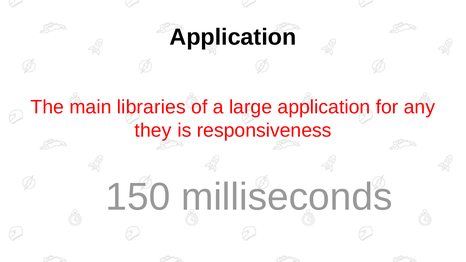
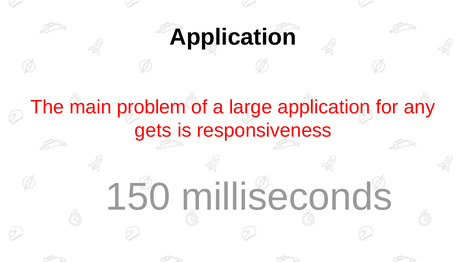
libraries: libraries -> problem (151, 107)
they: they -> gets (153, 130)
